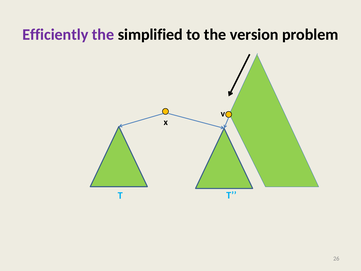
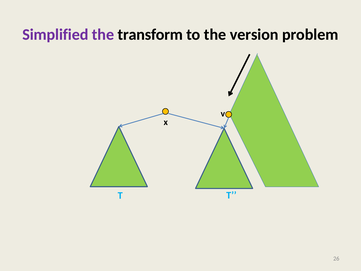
Efficiently: Efficiently -> Simplified (55, 35)
simplified: simplified -> transform (150, 35)
